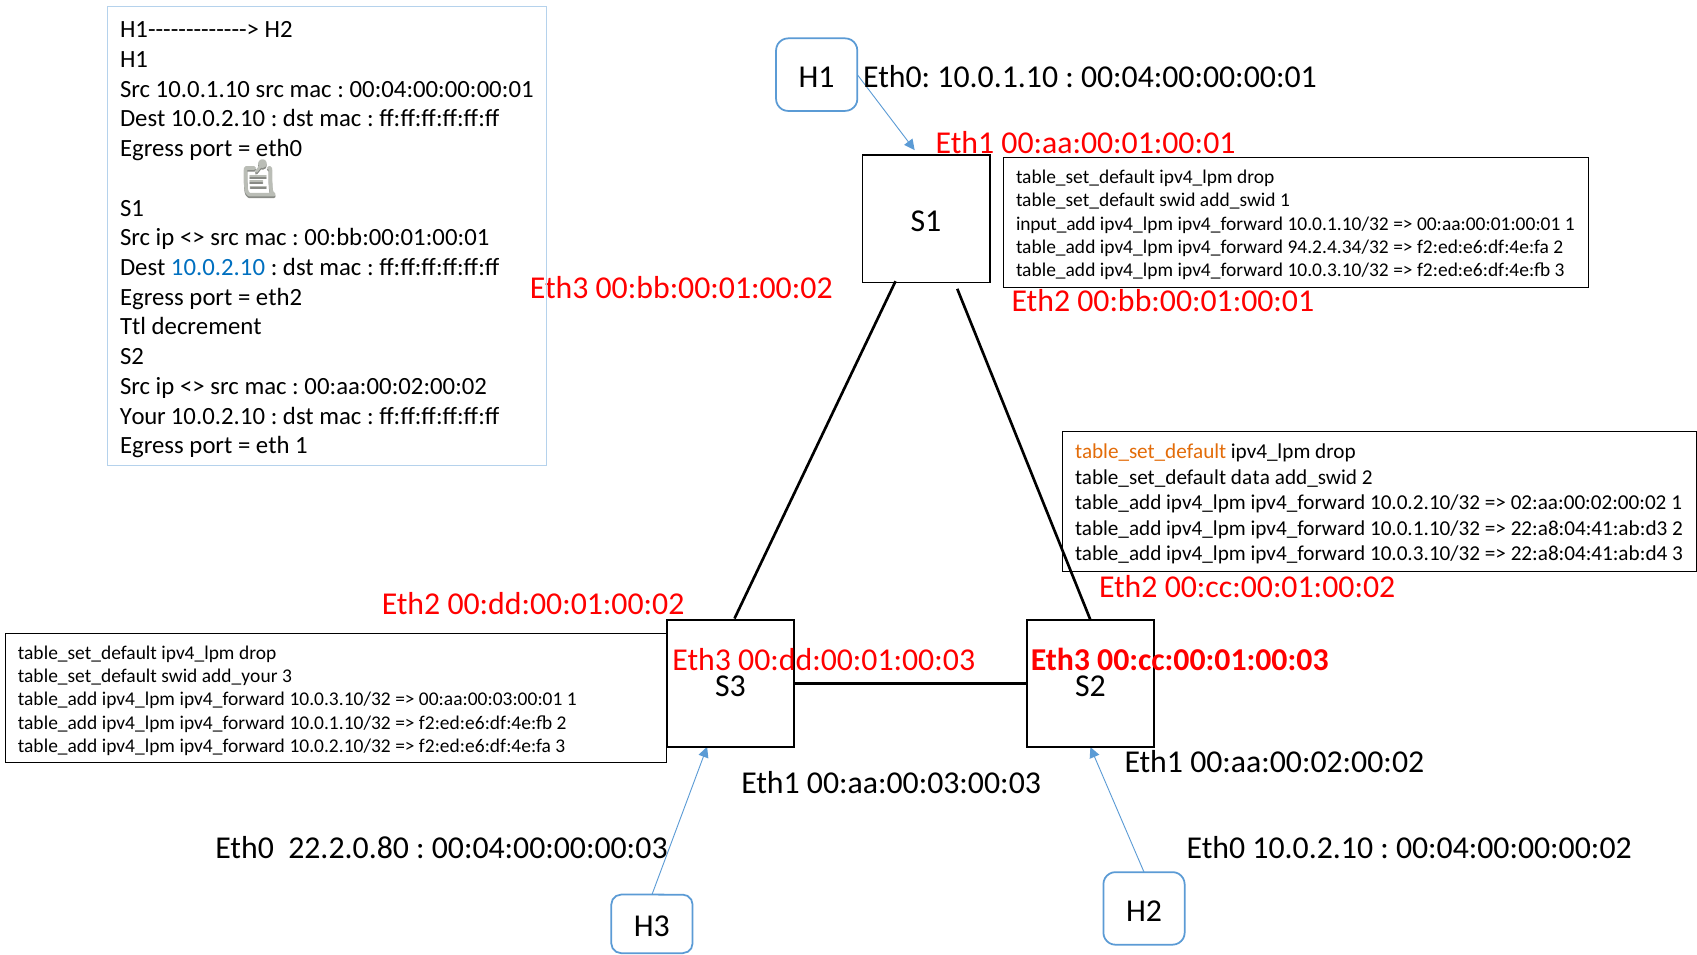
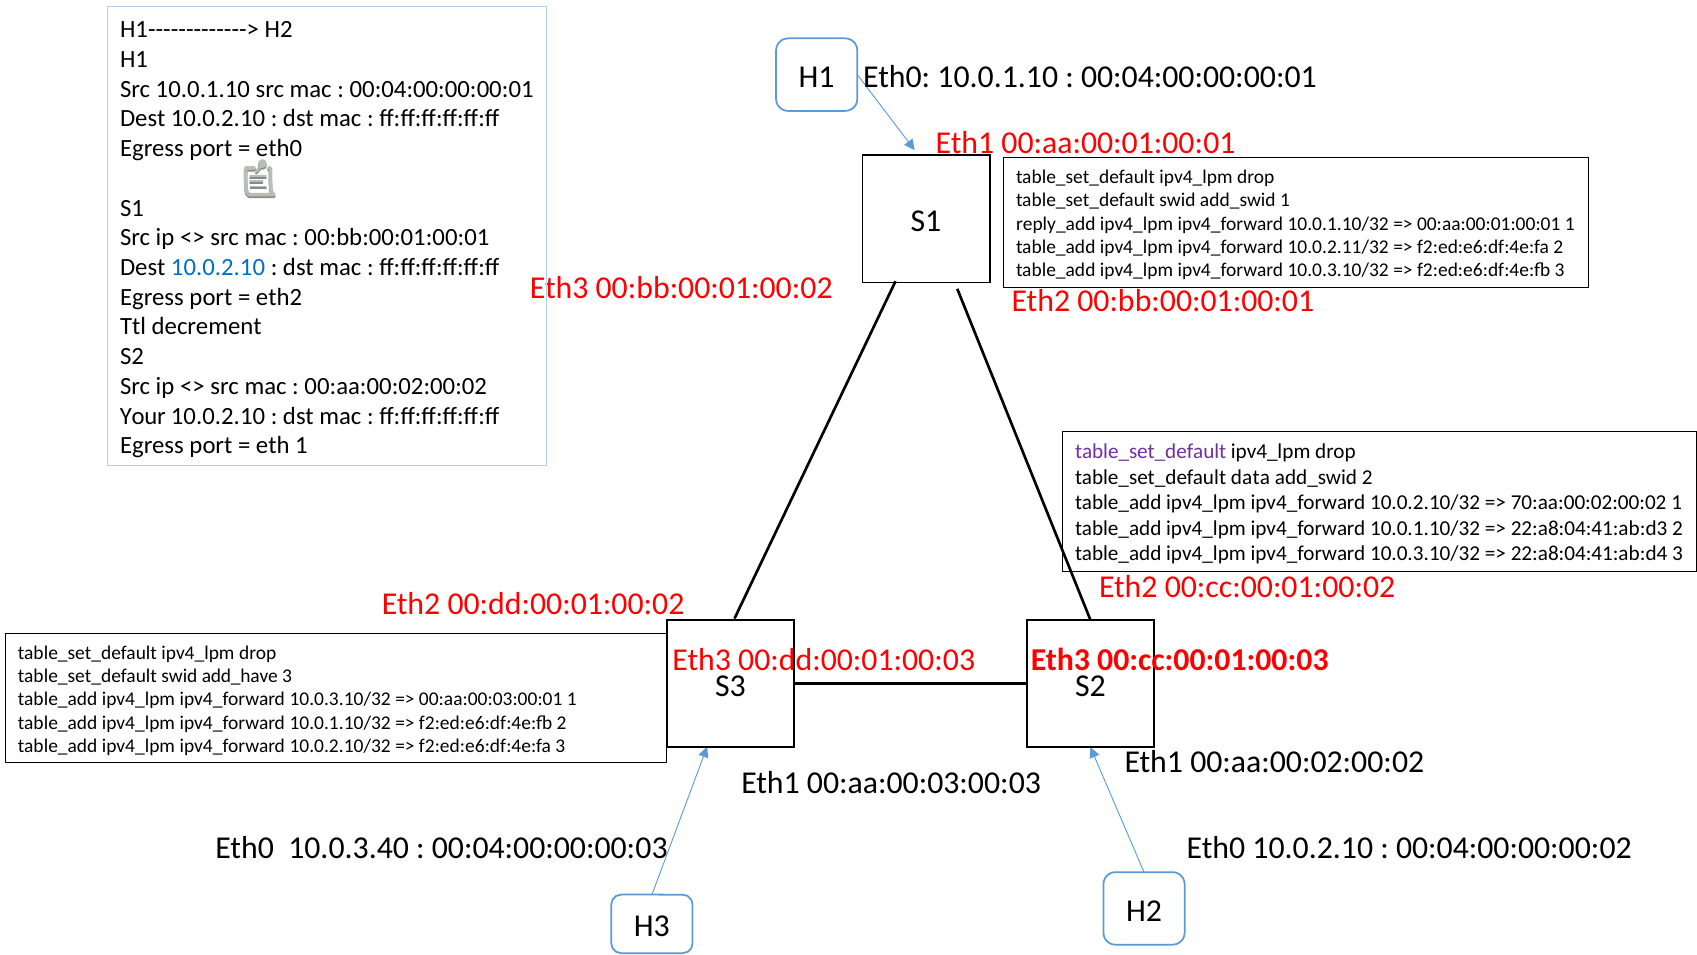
input_add: input_add -> reply_add (1056, 224)
94.2.4.34/32: 94.2.4.34/32 -> 10.0.2.11/32 (1338, 247)
table_set_default colour: orange -> purple (1151, 452)
02:aa:00:02:00:02: 02:aa:00:02:00:02 -> 70:aa:00:02:00:02 (1589, 503)
add_your: add_your -> add_have (240, 676)
22.2.0.80: 22.2.0.80 -> 10.0.3.40 (349, 848)
